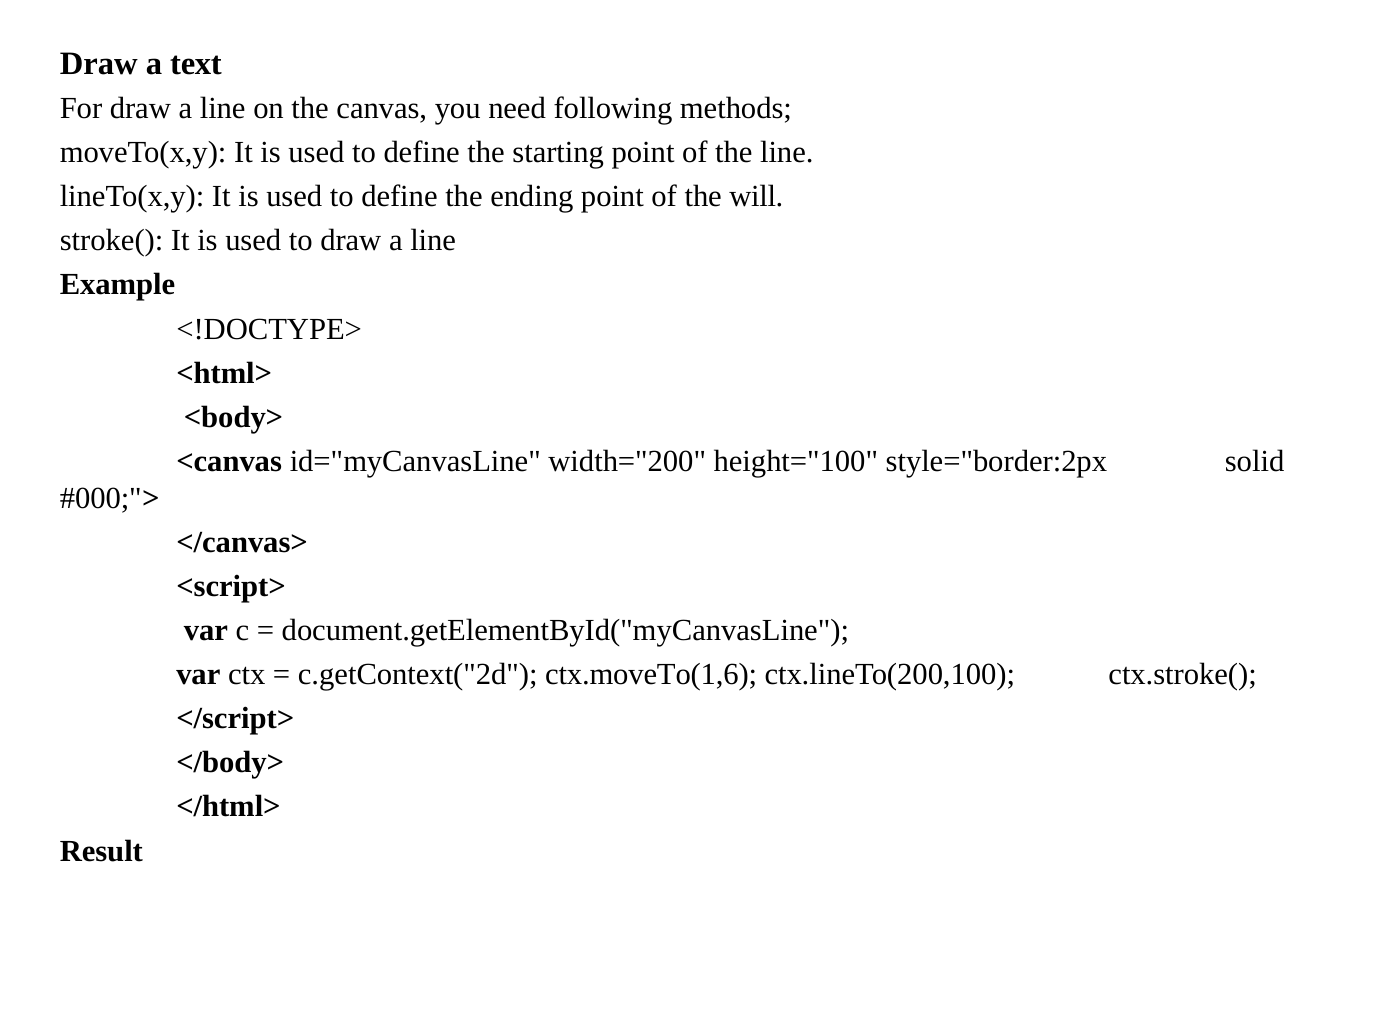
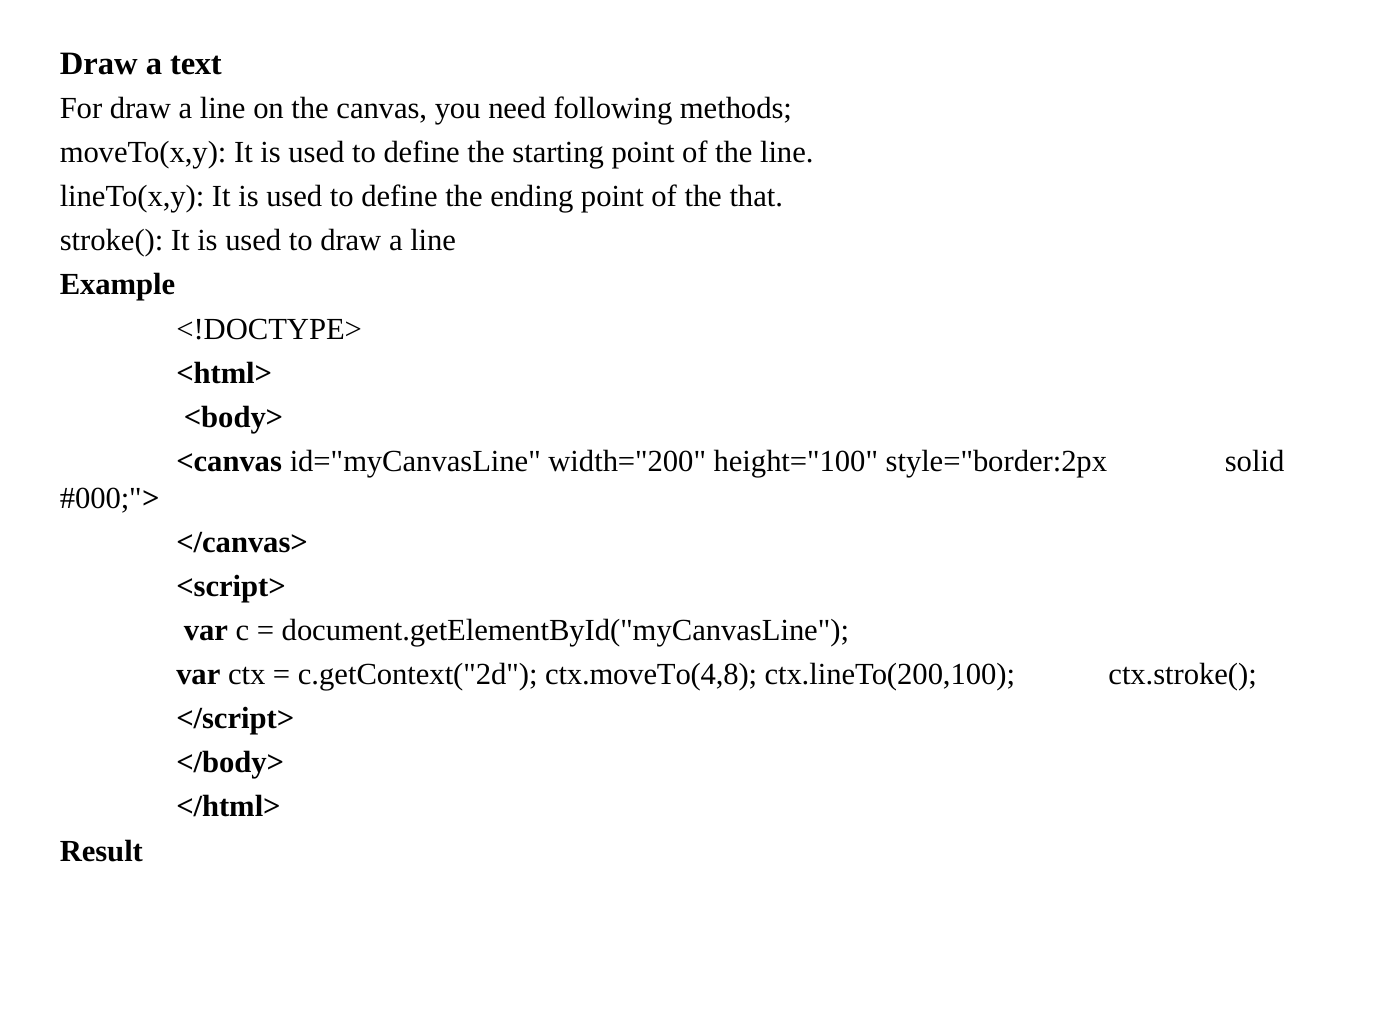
will: will -> that (756, 197)
ctx.moveTo(1,6: ctx.moveTo(1,6 -> ctx.moveTo(4,8 (651, 674)
